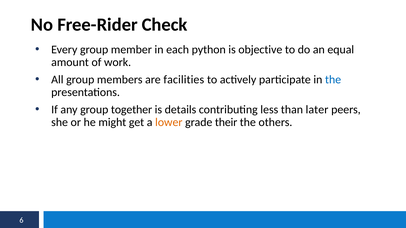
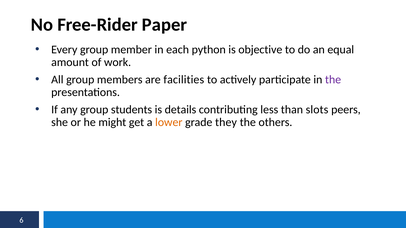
Check: Check -> Paper (164, 25)
the colour: blue -> purple (333, 80)
together: together -> students (132, 110)
later: later -> slots (317, 110)
their: their -> they (226, 123)
